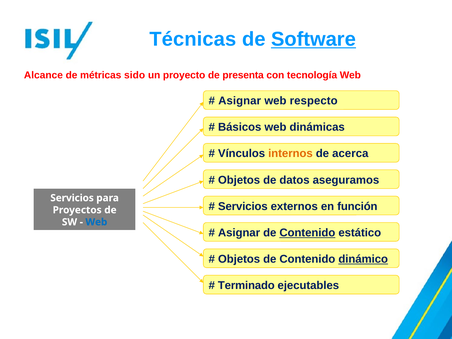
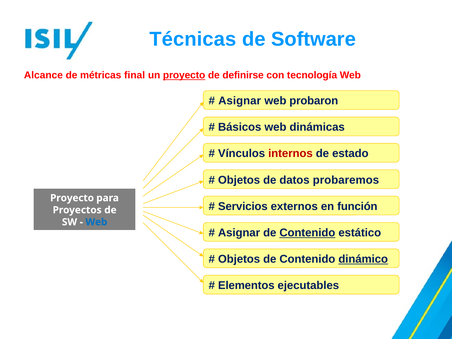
Software underline: present -> none (314, 39)
sido: sido -> final (135, 75)
proyecto underline: none -> present (184, 75)
presenta: presenta -> definirse (243, 75)
respecto: respecto -> probaron (314, 101)
internos colour: orange -> red (290, 154)
acerca: acerca -> estado (350, 154)
aseguramos: aseguramos -> probaremos (346, 180)
Servicios: Servicios -> Proyecto (72, 198)
Terminado: Terminado -> Elementos (246, 285)
